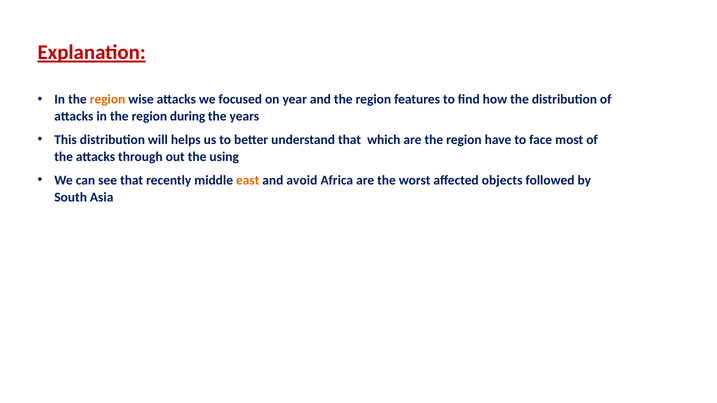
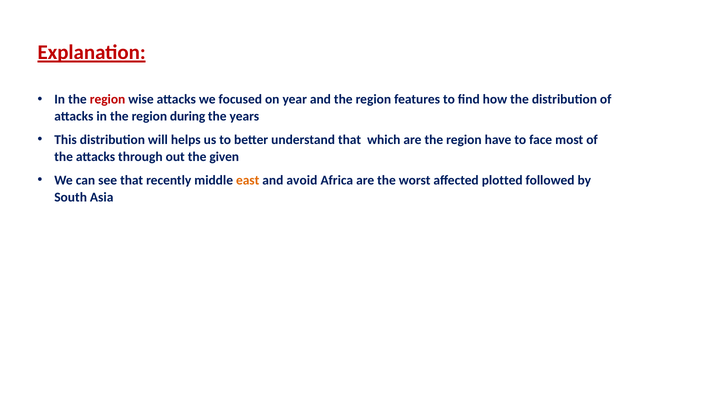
region colour: orange -> red (108, 99)
using: using -> given (224, 157)
objects: objects -> plotted (502, 180)
